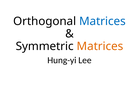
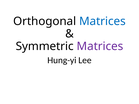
Matrices colour: orange -> purple (100, 46)
